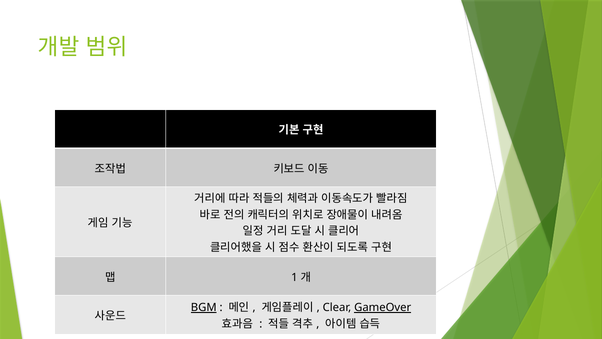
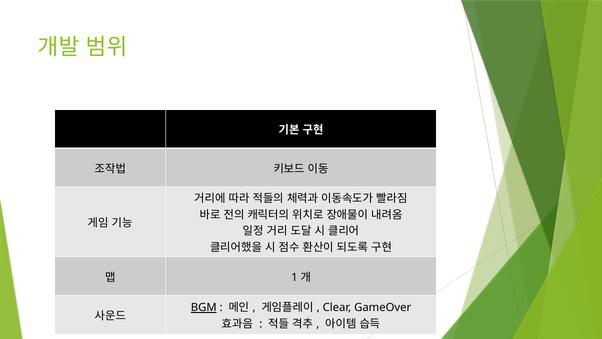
GameOver underline: present -> none (383, 307)
